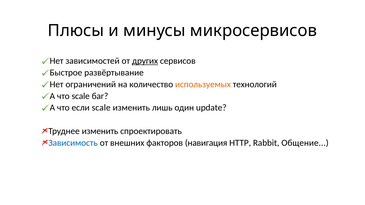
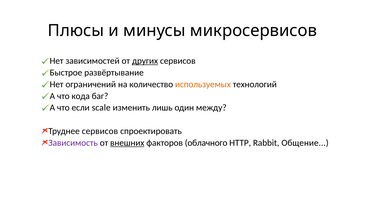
что scale: scale -> кода (81, 96)
update: update -> между (211, 108)
Труднее изменить: изменить -> сервисов (100, 131)
Зависимость colour: blue -> purple (73, 143)
внешних underline: none -> present (127, 143)
навигация: навигация -> облачного (206, 143)
